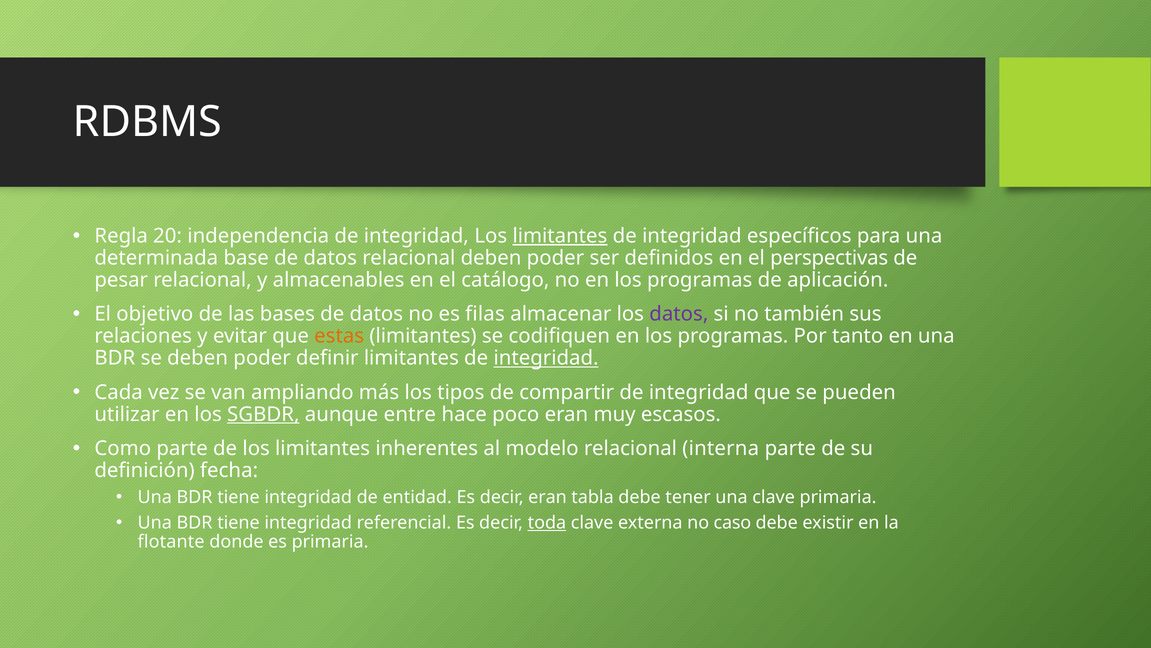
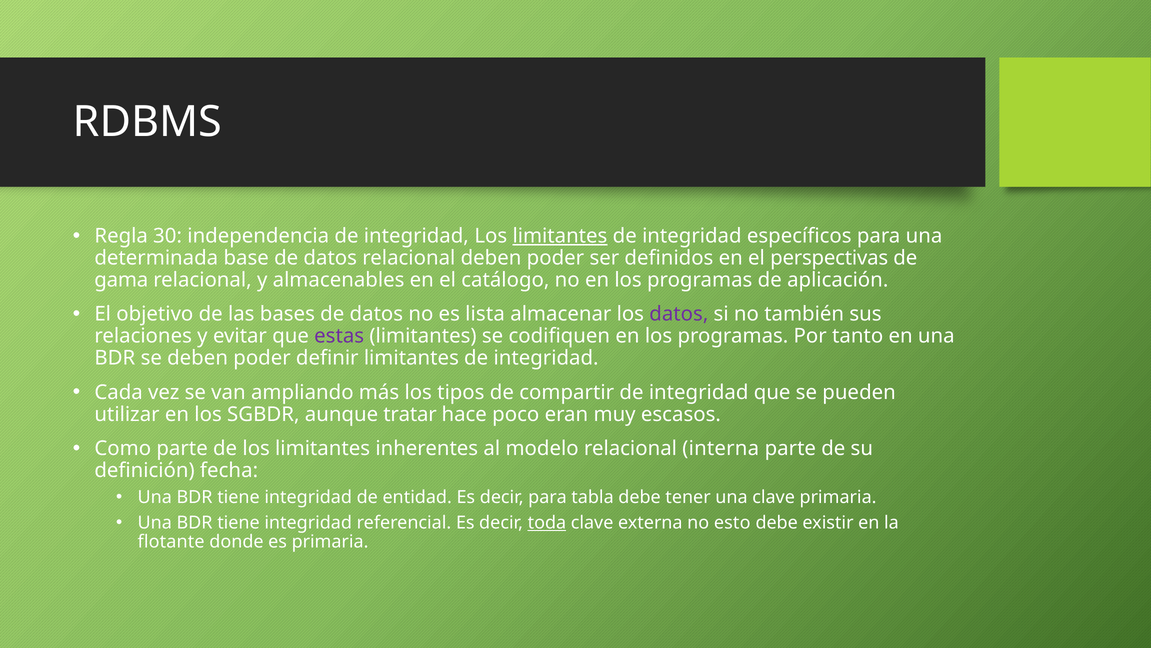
20: 20 -> 30 (168, 236)
pesar: pesar -> gama (121, 280)
filas: filas -> lista (485, 314)
estas colour: orange -> purple (339, 336)
integridad underline: present -> none (546, 358)
SGBDR underline: present -> none (263, 414)
entre: entre -> tratar (410, 414)
decir eran: eran -> para (548, 497)
caso: caso -> esto (732, 522)
